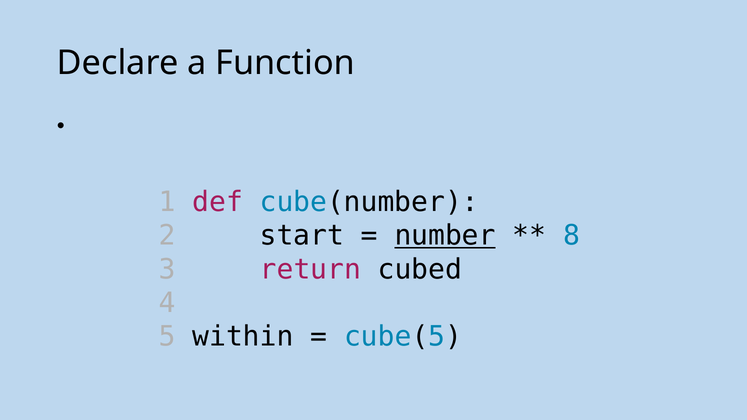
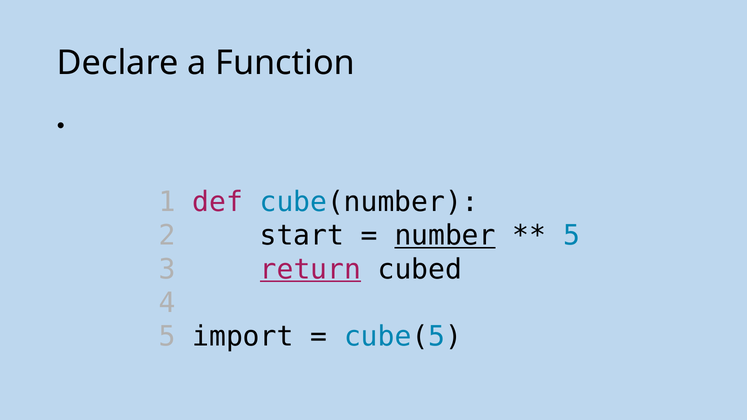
8: 8 -> 5 (572, 236)
return underline: none -> present (310, 269)
within: within -> import (243, 337)
